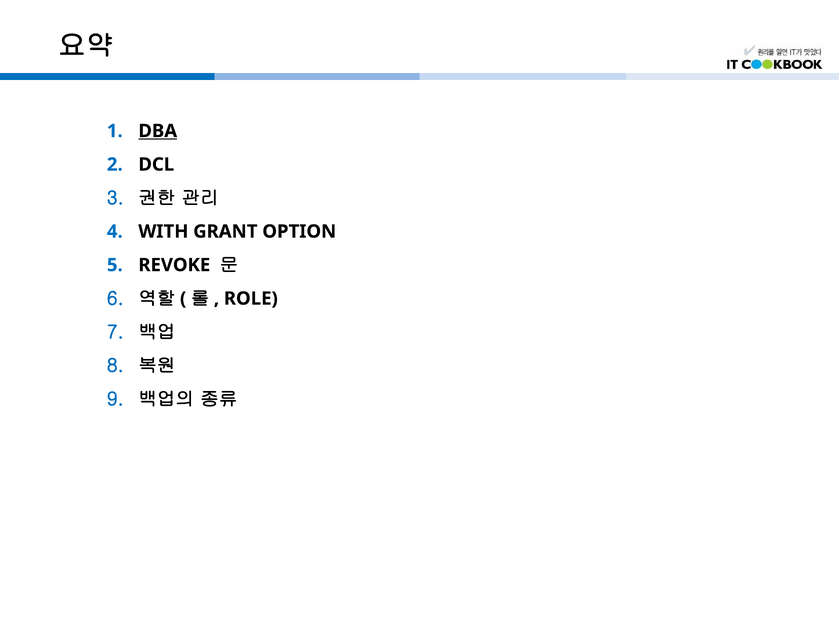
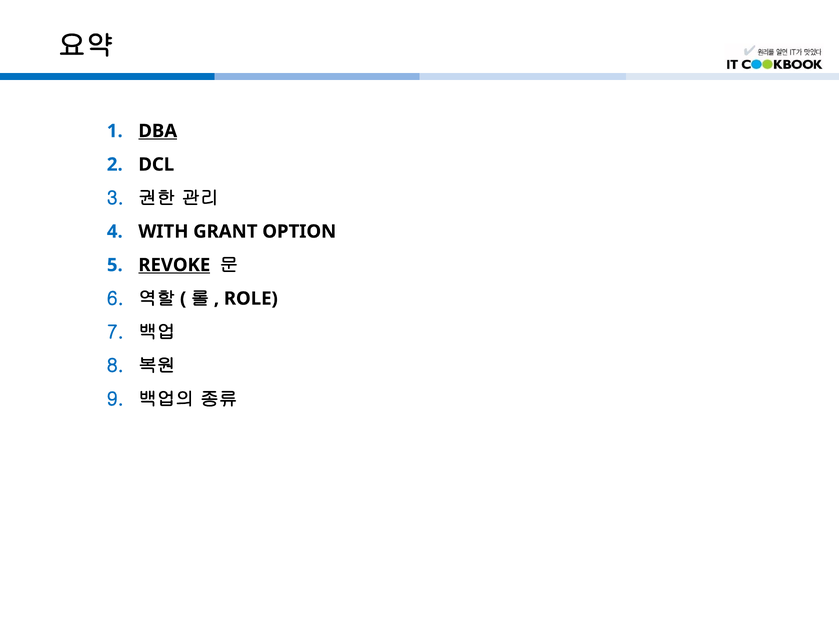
REVOKE underline: none -> present (174, 265)
